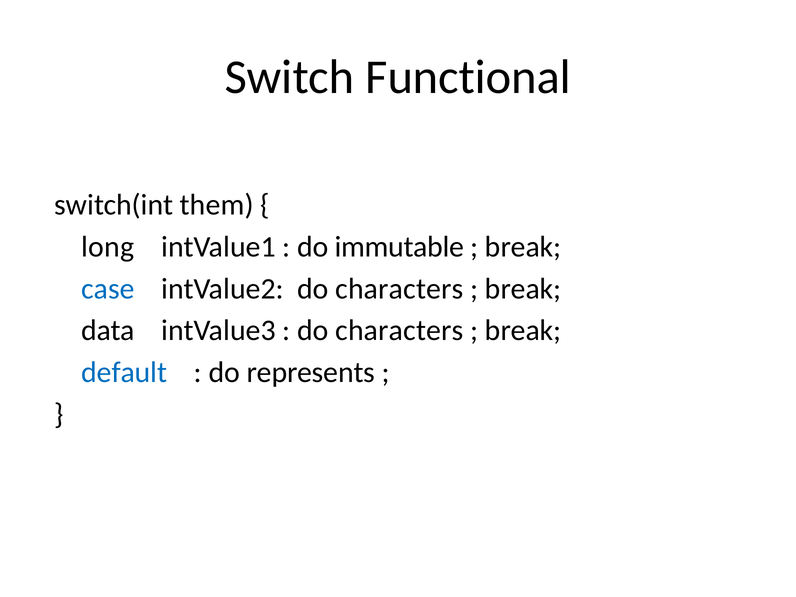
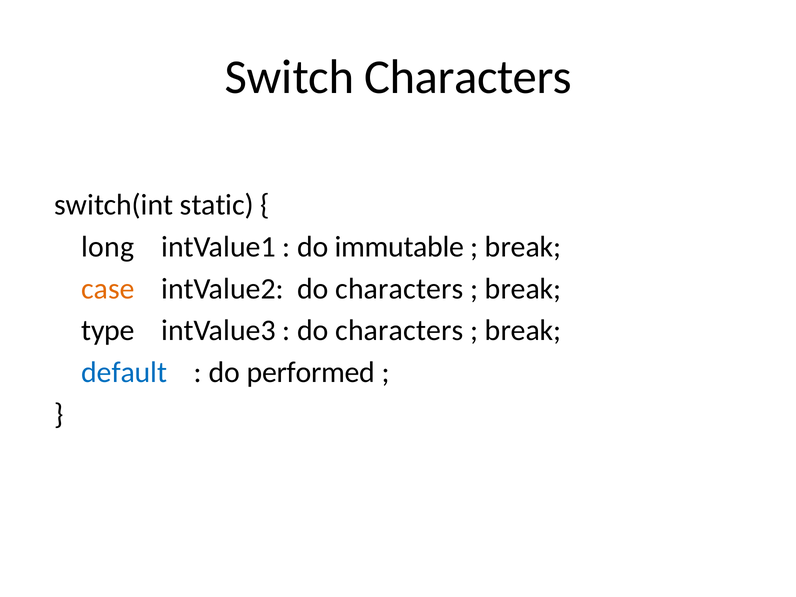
Switch Functional: Functional -> Characters (468, 77)
them: them -> static (217, 205)
case colour: blue -> orange (108, 289)
data: data -> type (108, 331)
represents: represents -> performed (311, 372)
